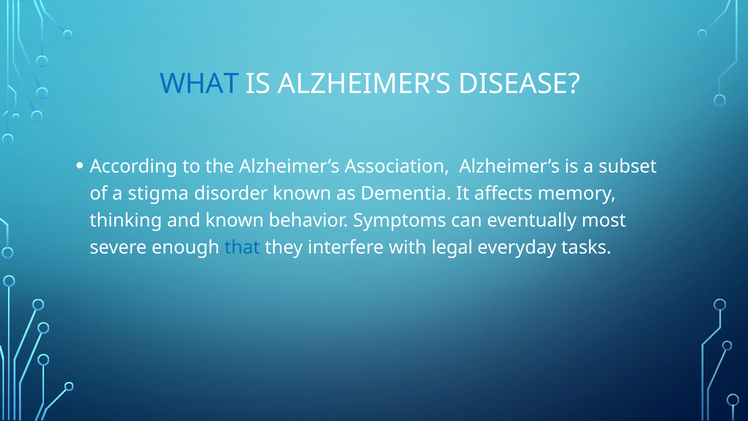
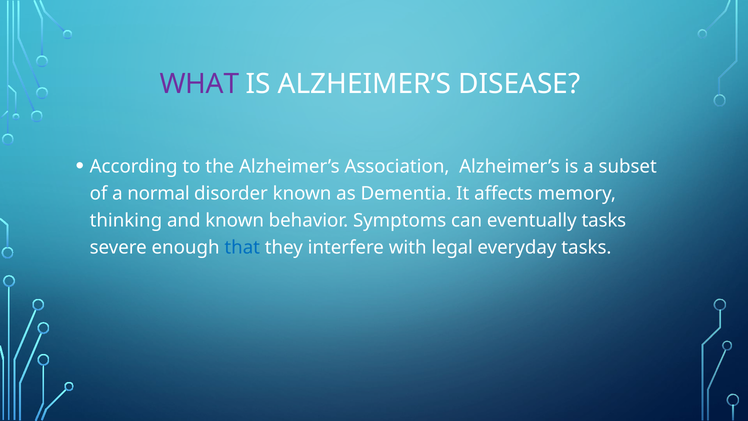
WHAT colour: blue -> purple (199, 84)
stigma: stigma -> normal (159, 194)
eventually most: most -> tasks (604, 220)
